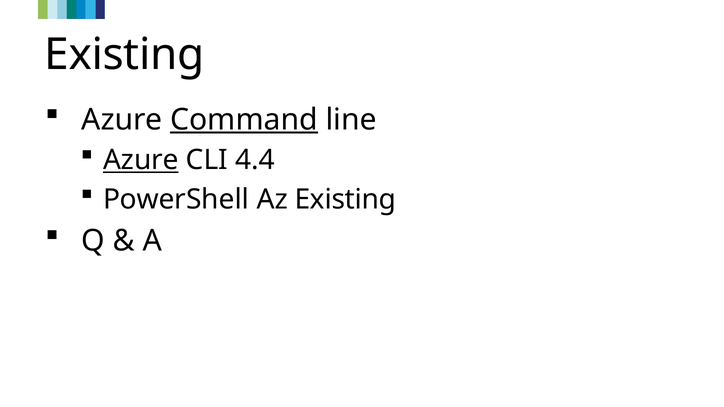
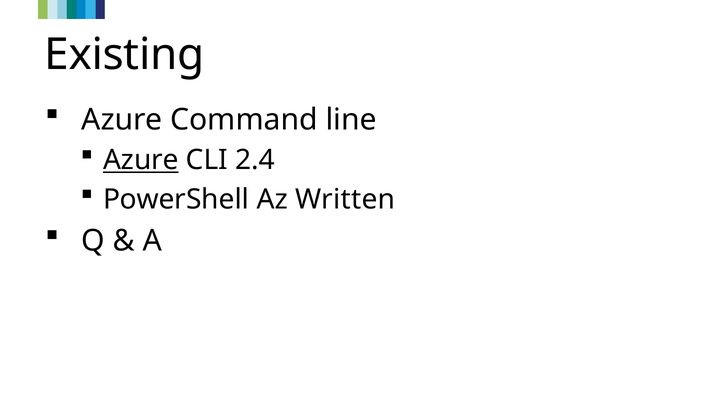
Command underline: present -> none (244, 120)
4.4: 4.4 -> 2.4 (255, 160)
Az Existing: Existing -> Written (345, 200)
